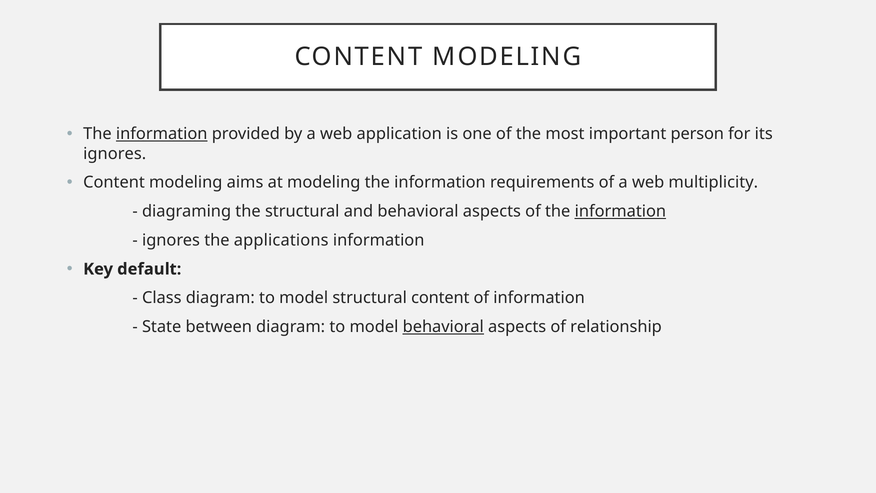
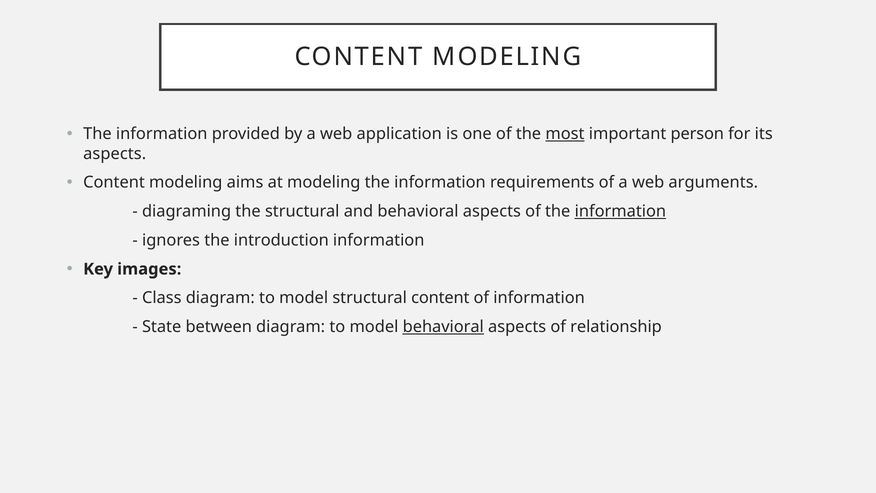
information underline: present -> none (162, 134)
most underline: none -> present (565, 134)
ignores: ignores -> aspects (115, 154)
multiplicity: multiplicity -> arguments (713, 182)
applications: applications -> introduction (281, 240)
default: default -> images (149, 269)
